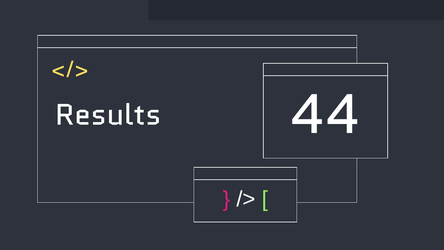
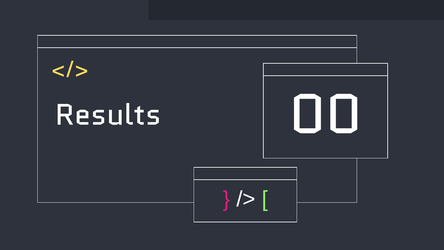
44: 44 -> 00 (326, 115)
